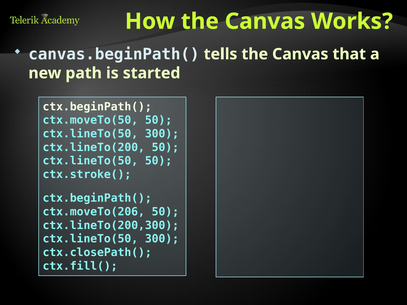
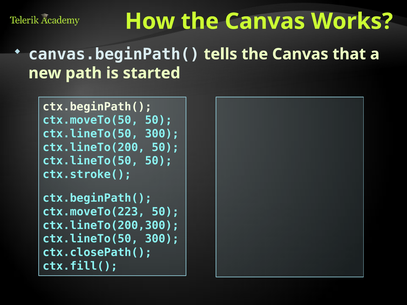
ctx.moveTo(206: ctx.moveTo(206 -> ctx.moveTo(223 (94, 212)
